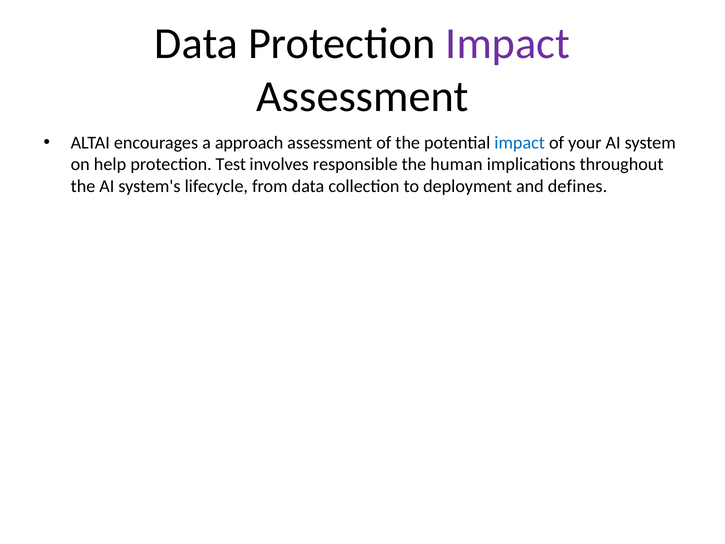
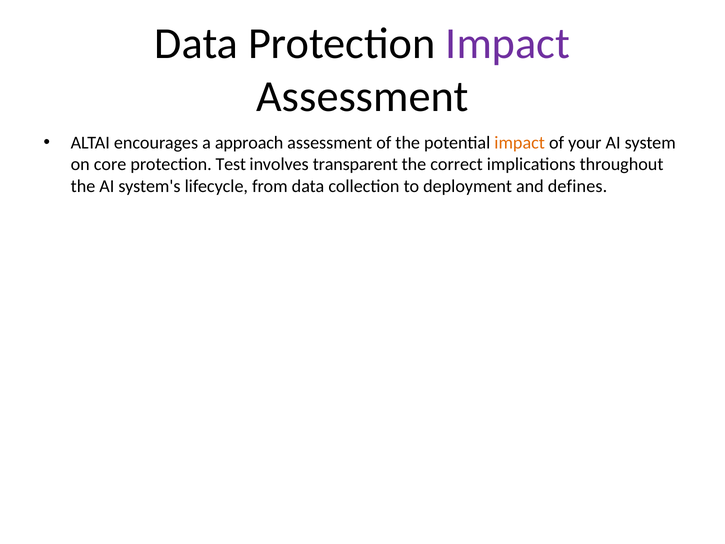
impact colour: blue -> orange (520, 143)
help: help -> core (110, 164)
responsible: responsible -> transparent (355, 164)
human: human -> correct (457, 164)
